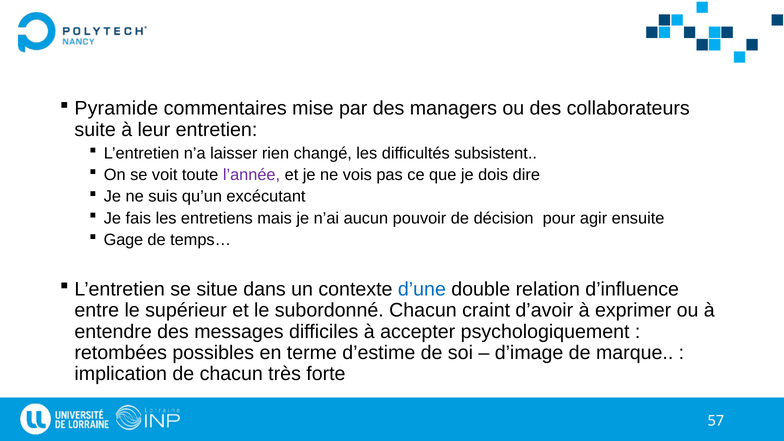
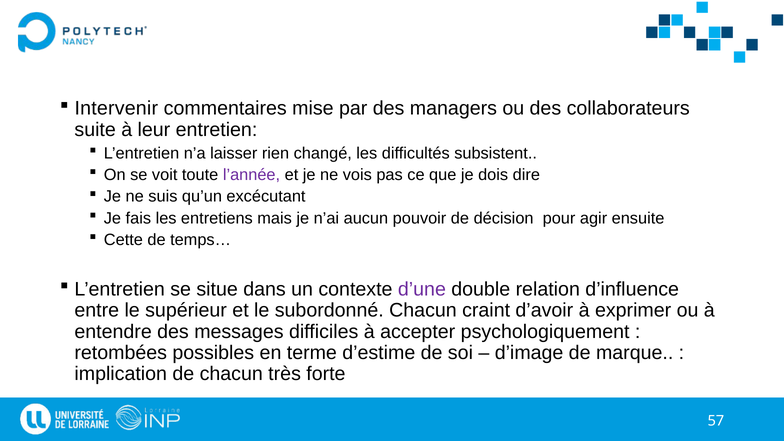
Pyramide: Pyramide -> Intervenir (116, 108)
Gage: Gage -> Cette (123, 240)
d’une colour: blue -> purple (422, 289)
